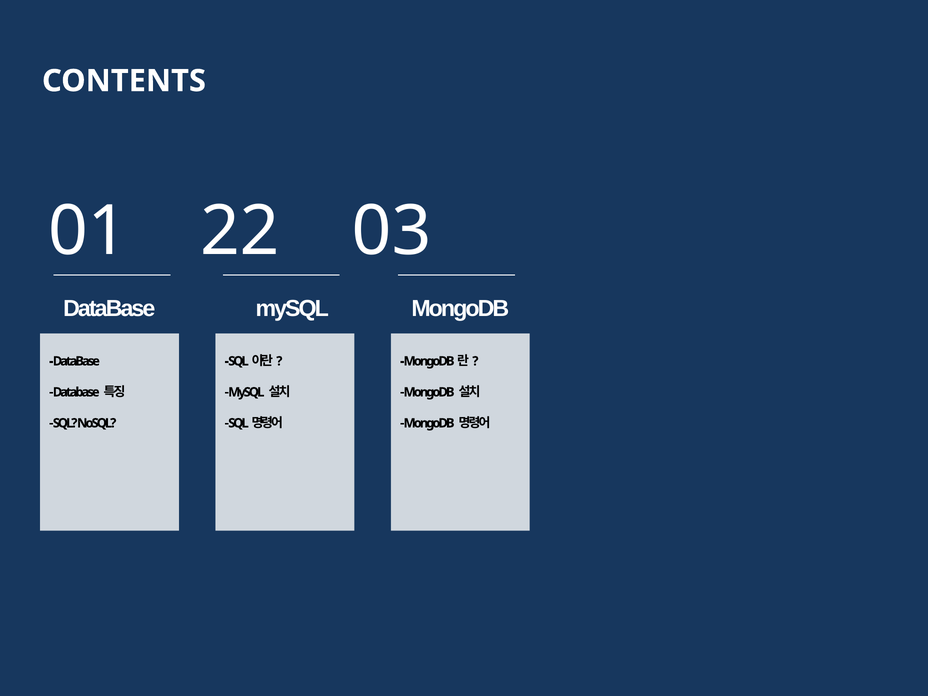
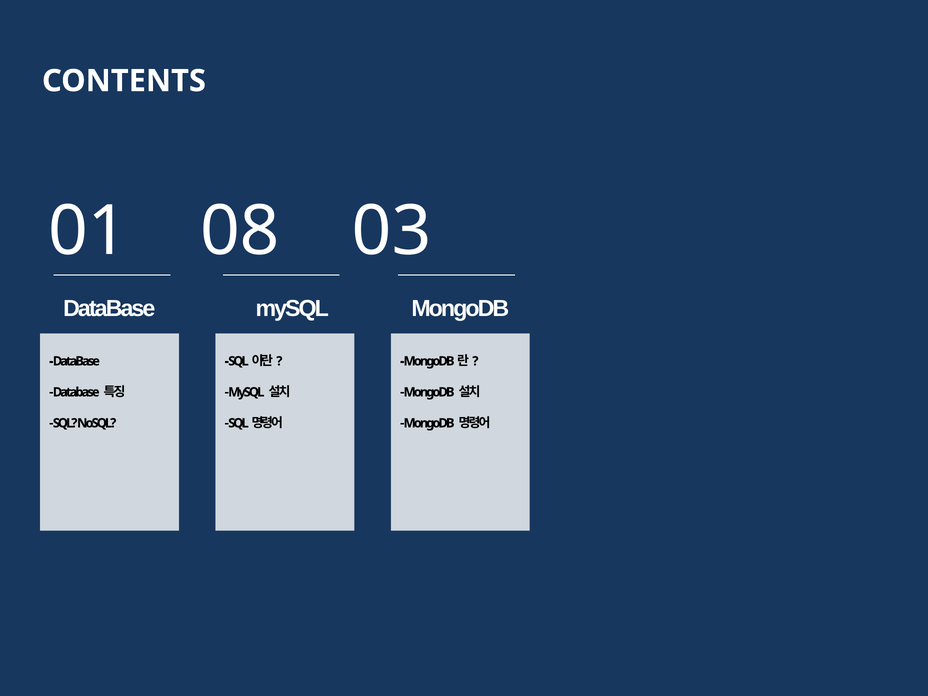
22: 22 -> 08 (240, 231)
